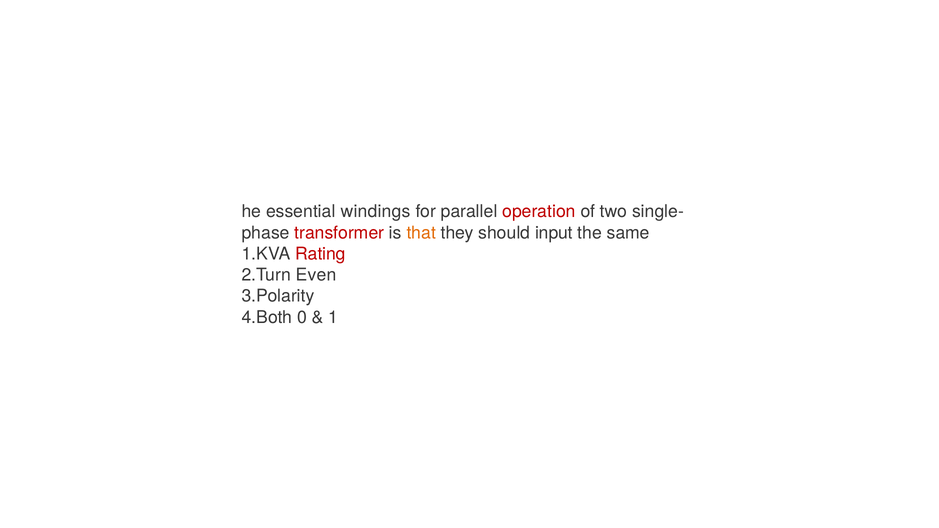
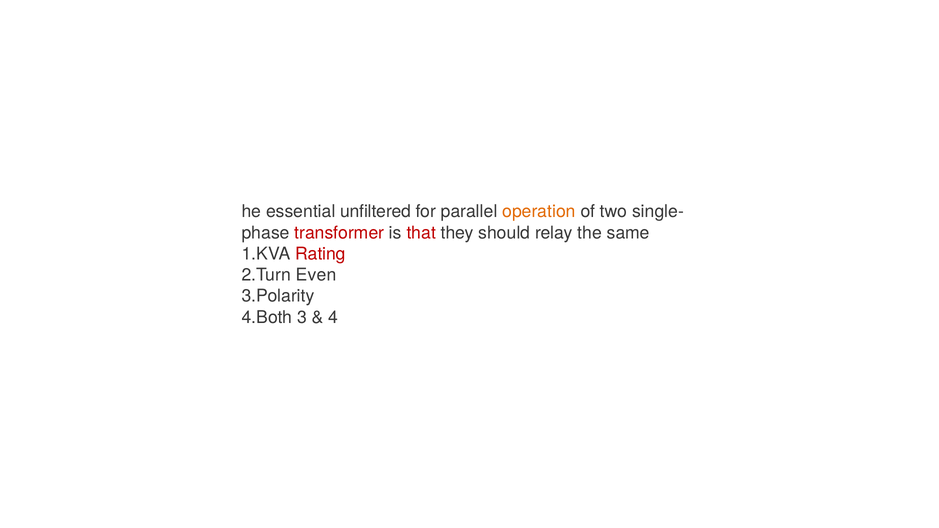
windings: windings -> unfiltered (376, 212)
operation colour: red -> orange (539, 212)
that colour: orange -> red (421, 233)
input: input -> relay (554, 233)
0: 0 -> 3 (302, 317)
1: 1 -> 4 (333, 317)
